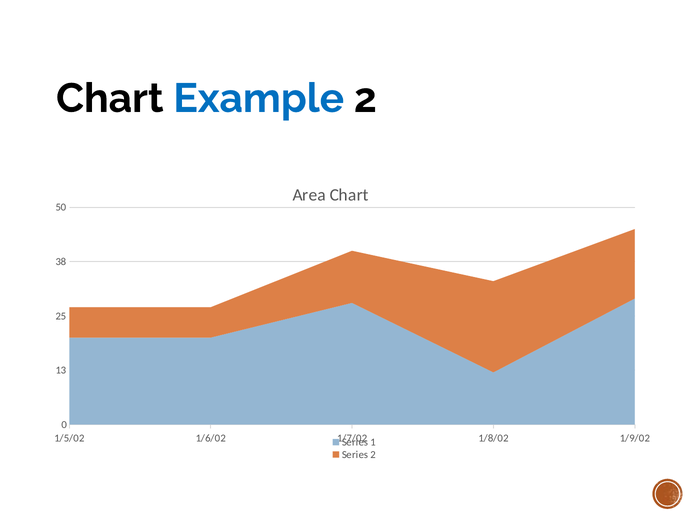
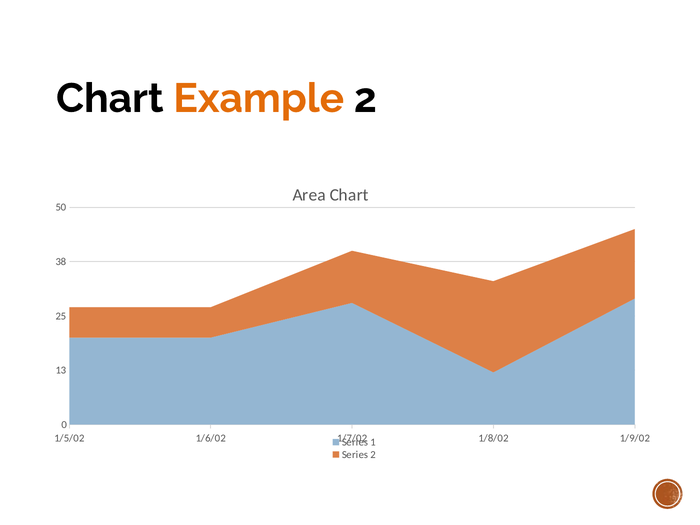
Example colour: blue -> orange (259, 98)
